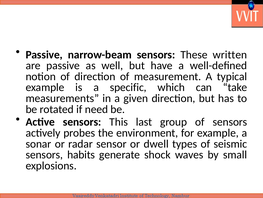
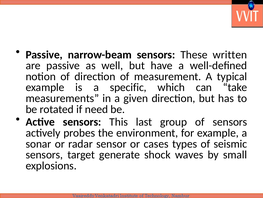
dwell: dwell -> cases (156, 143)
habits: habits -> target (81, 154)
